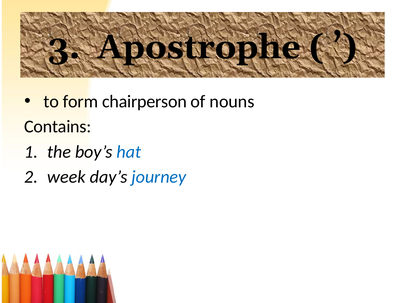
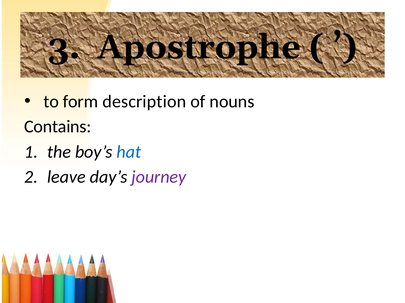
chairperson: chairperson -> description (144, 102)
week: week -> leave (66, 177)
journey colour: blue -> purple (159, 177)
